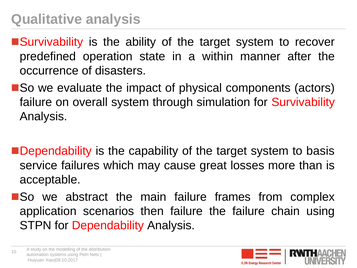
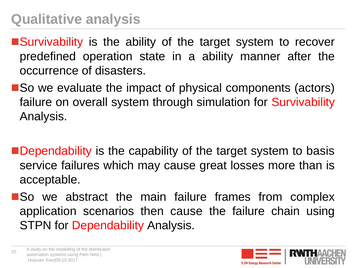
a within: within -> ability (218, 56)
then failure: failure -> cause (186, 211)
